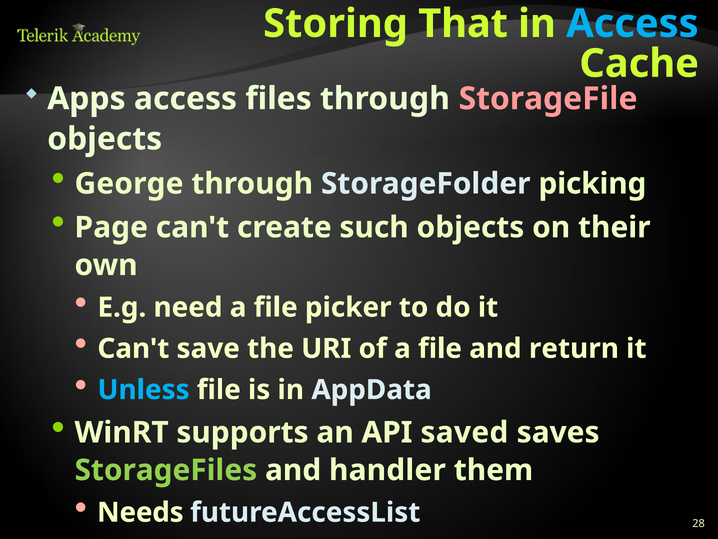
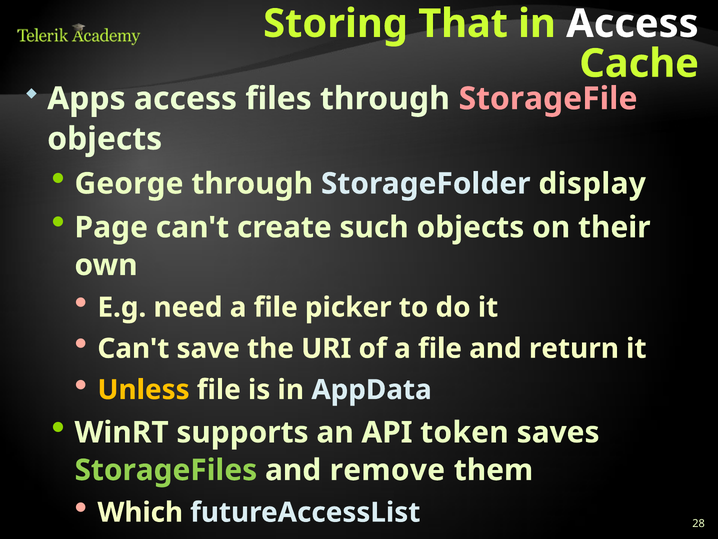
Access colour: light blue -> white (632, 24)
picking: picking -> display (592, 184)
Unless colour: light blue -> yellow (144, 390)
API saved: saved -> token (464, 432)
handler: handler -> remove (387, 470)
Needs: Needs -> Which (140, 512)
